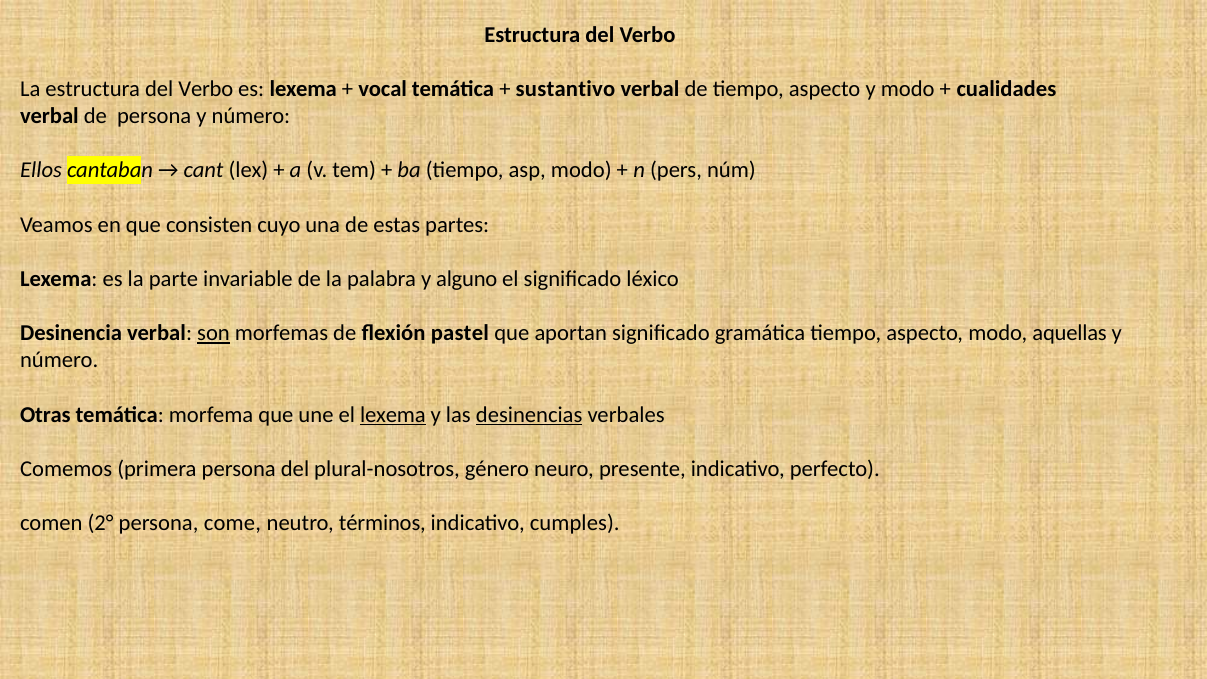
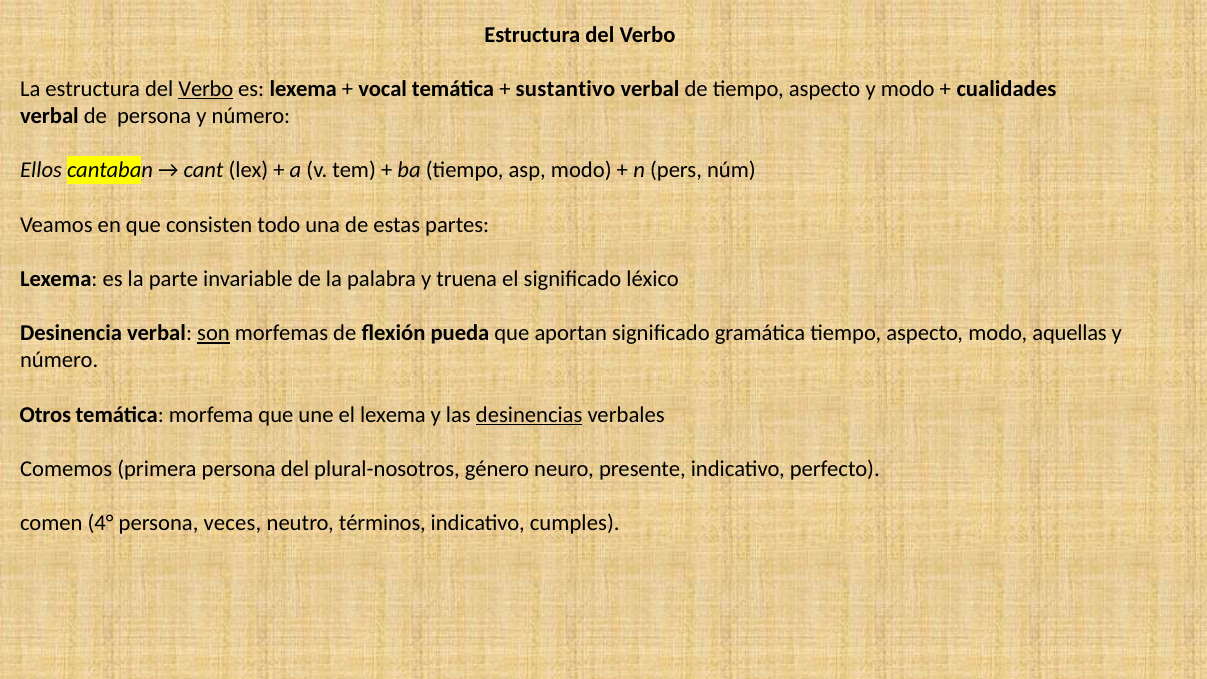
Verbo underline: none -> present (206, 89)
cuyo: cuyo -> todo (279, 225)
alguno: alguno -> truena (467, 279)
pastel: pastel -> pueda (460, 333)
Otras: Otras -> Otros (45, 415)
lexema underline: present -> none (393, 415)
2°: 2° -> 4° (101, 523)
come: come -> veces (232, 523)
